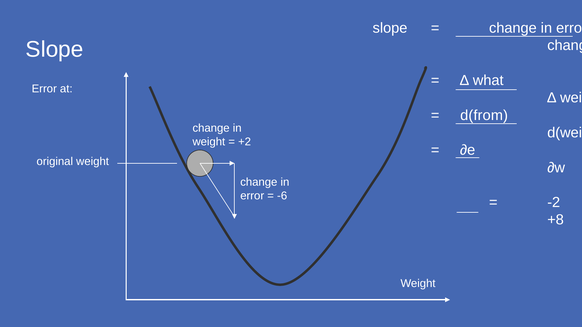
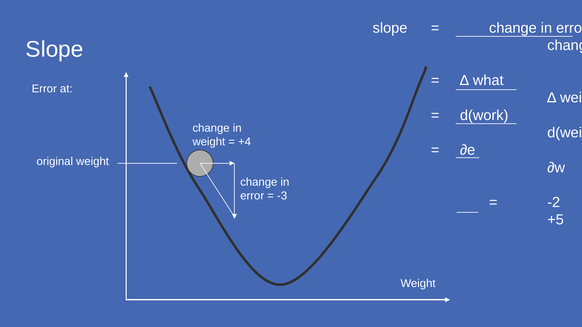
d(from: d(from -> d(work (484, 115)
+2: +2 -> +4 (245, 142)
-6: -6 -> -3 (282, 196)
+8: +8 -> +5 (556, 220)
